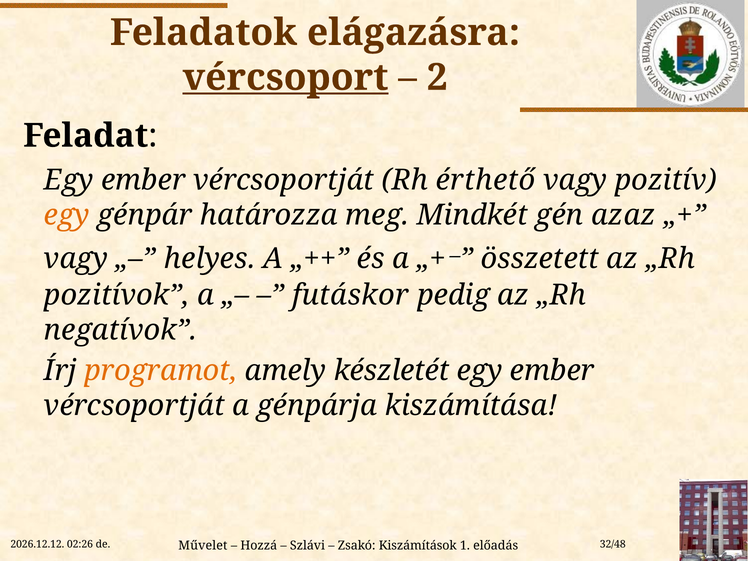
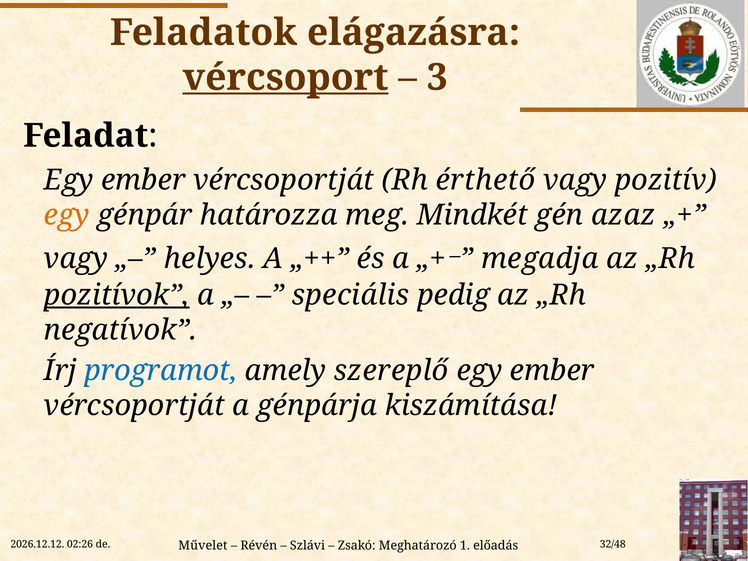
2: 2 -> 3 (437, 78)
összetett: összetett -> megadja (540, 259)
pozitívok underline: none -> present (117, 295)
futáskor: futáskor -> speciális (351, 295)
programot colour: orange -> blue (161, 371)
készletét: készletét -> szereplő (391, 371)
Hozzá: Hozzá -> Révén (259, 546)
Kiszámítások: Kiszámítások -> Meghatározó (418, 546)
